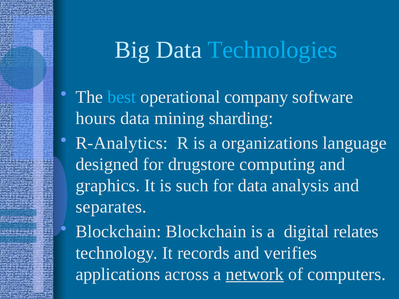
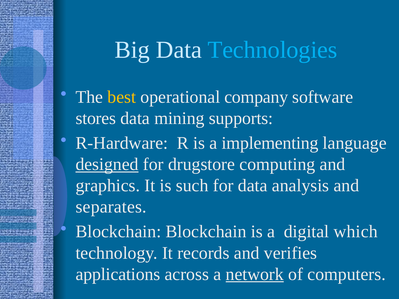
best colour: light blue -> yellow (122, 97)
hours: hours -> stores (96, 118)
sharding: sharding -> supports (241, 118)
R-Analytics: R-Analytics -> R-Hardware (122, 143)
organizations: organizations -> implementing (270, 143)
designed underline: none -> present (107, 164)
relates: relates -> which (356, 232)
